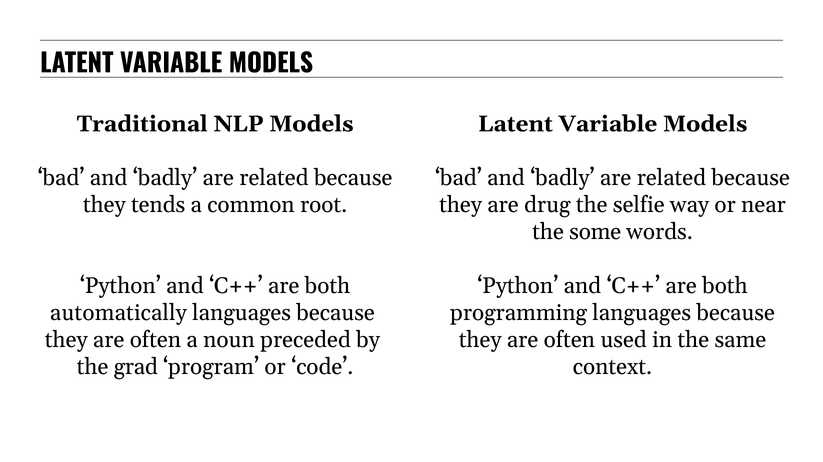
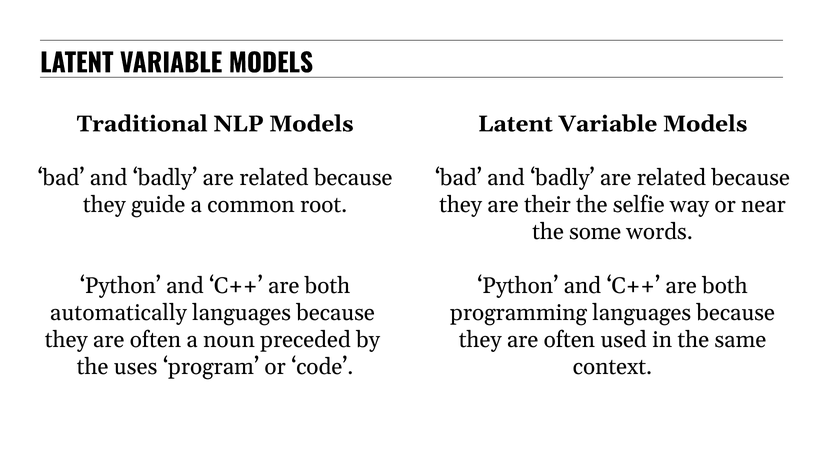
tends: tends -> guide (158, 205)
drug: drug -> their (547, 205)
grad: grad -> uses (136, 367)
